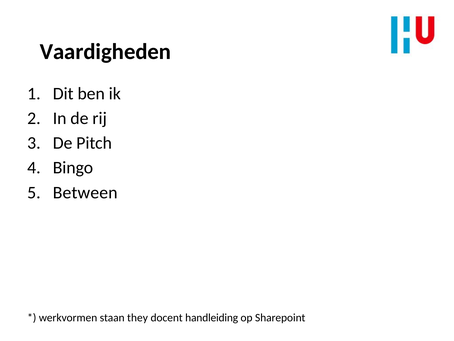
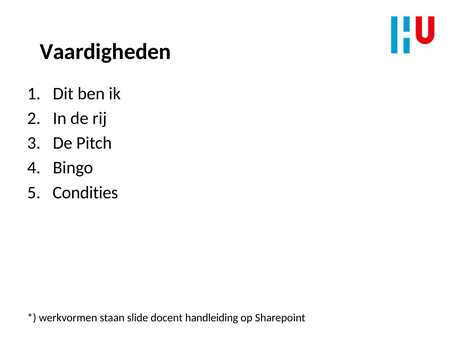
Between: Between -> Condities (85, 192)
they: they -> slide (138, 317)
